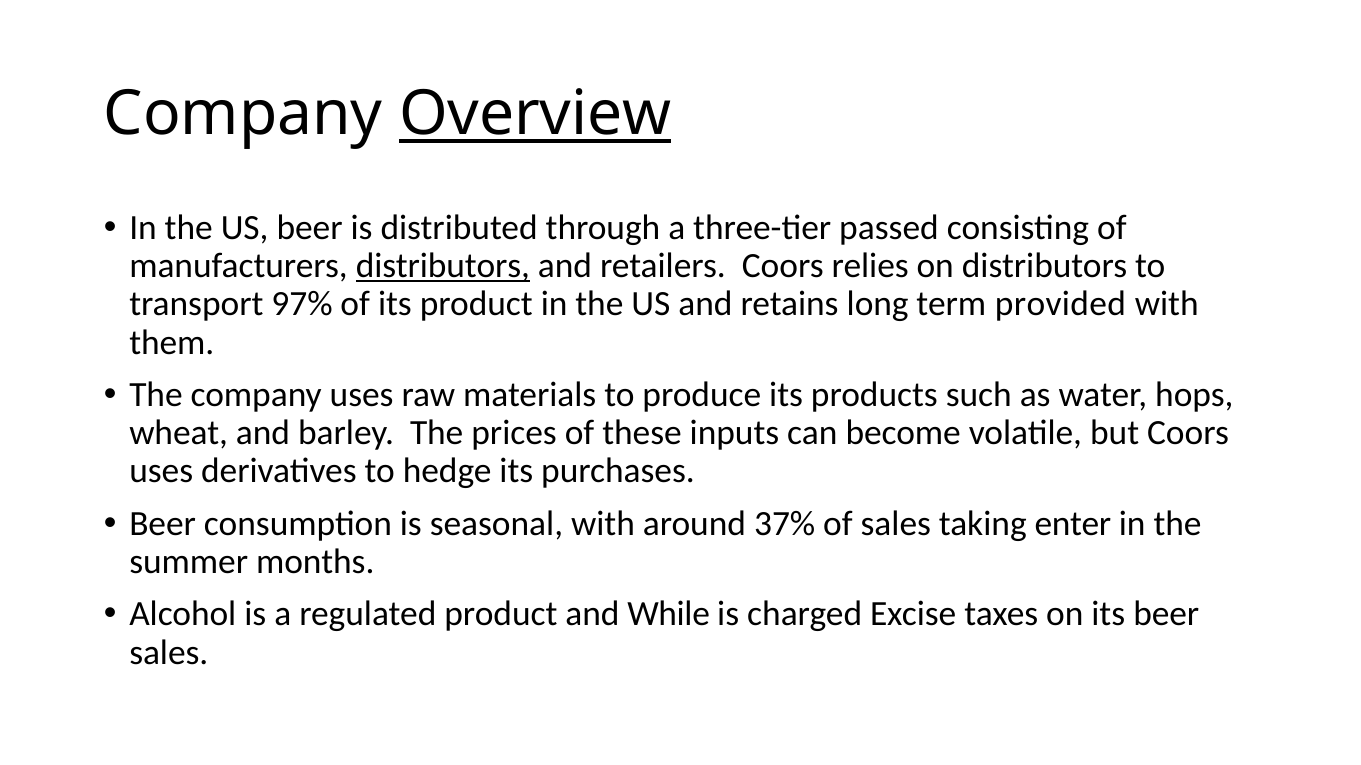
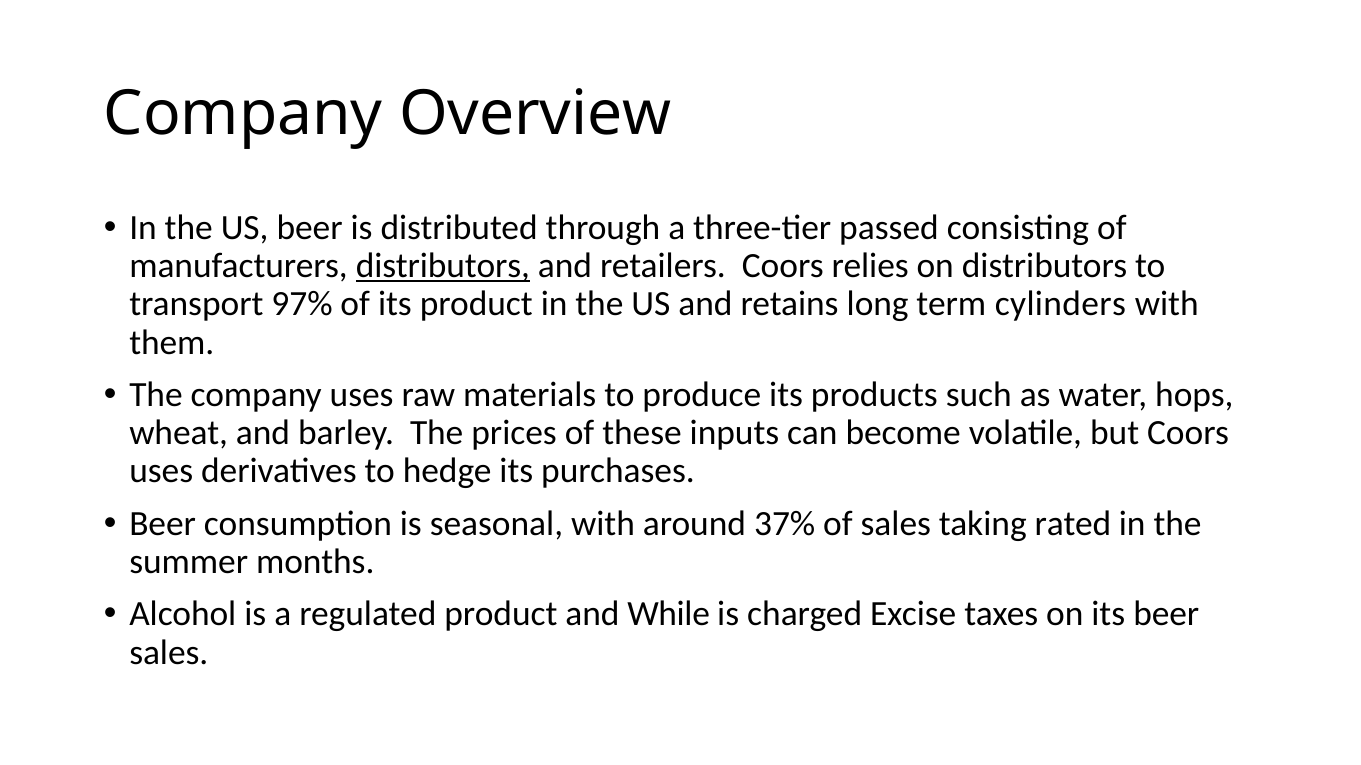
Overview underline: present -> none (535, 114)
provided: provided -> cylinders (1060, 304)
enter: enter -> rated (1073, 524)
